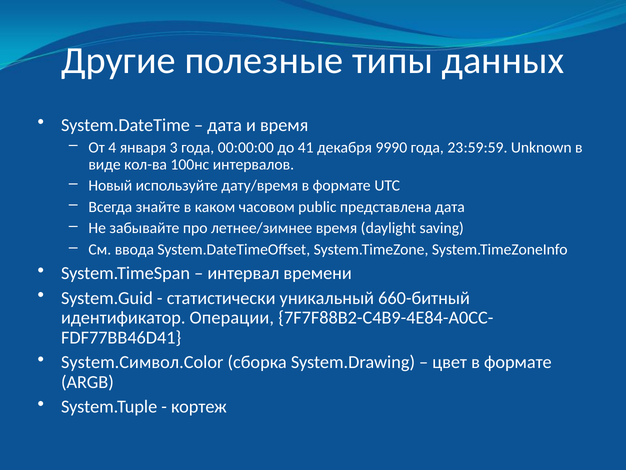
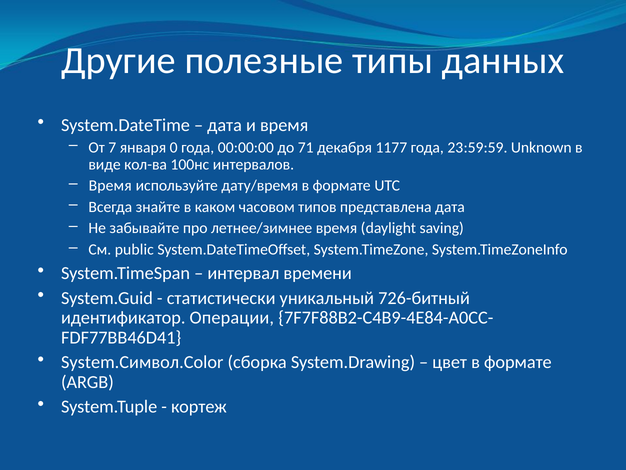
4: 4 -> 7 (112, 147)
3: 3 -> 0 (174, 147)
41: 41 -> 71 (306, 147)
9990: 9990 -> 1177 (391, 147)
Новый: Новый -> Время (110, 185)
public: public -> типов (317, 207)
ввода: ввода -> public (134, 249)
660-битный: 660-битный -> 726-битный (424, 298)
